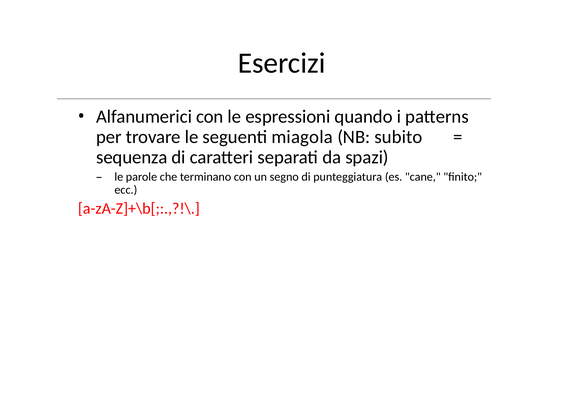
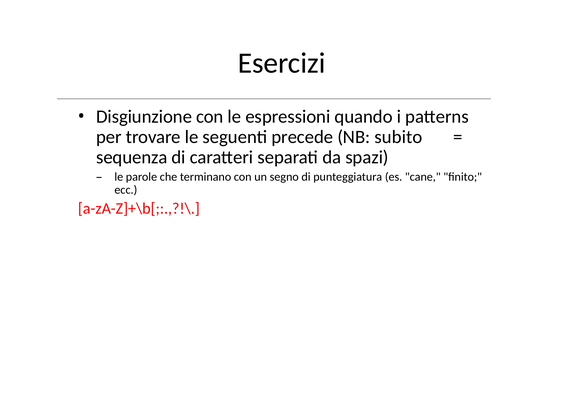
Alfanumerici: Alfanumerici -> Disgiunzione (144, 117)
miagola: miagola -> precede (302, 137)
